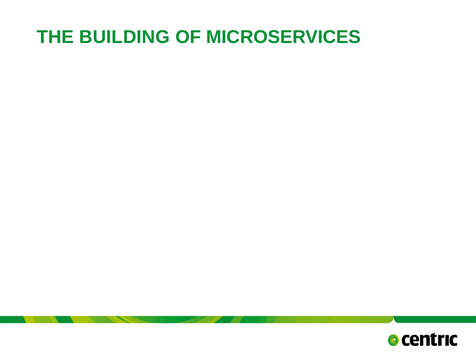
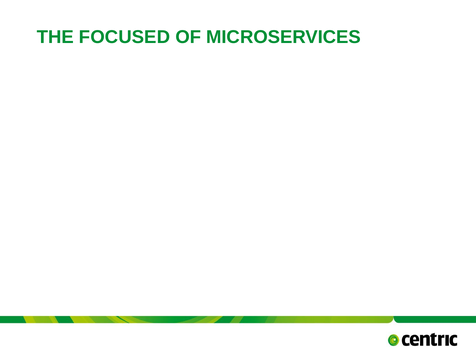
BUILDING: BUILDING -> FOCUSED (125, 37)
